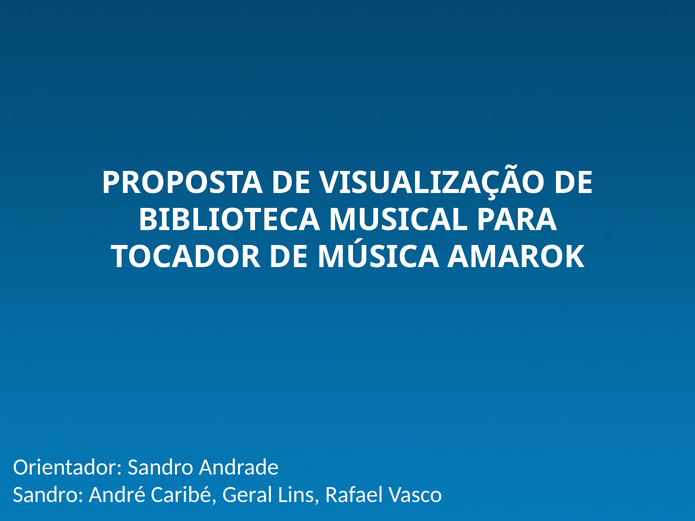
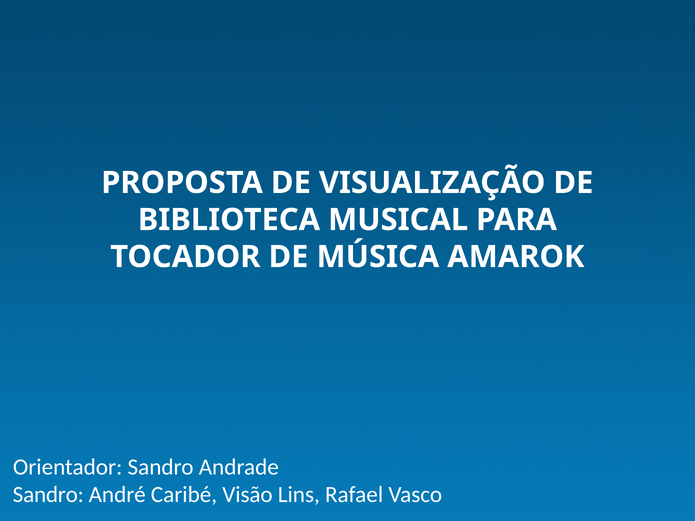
Geral: Geral -> Visão (248, 495)
